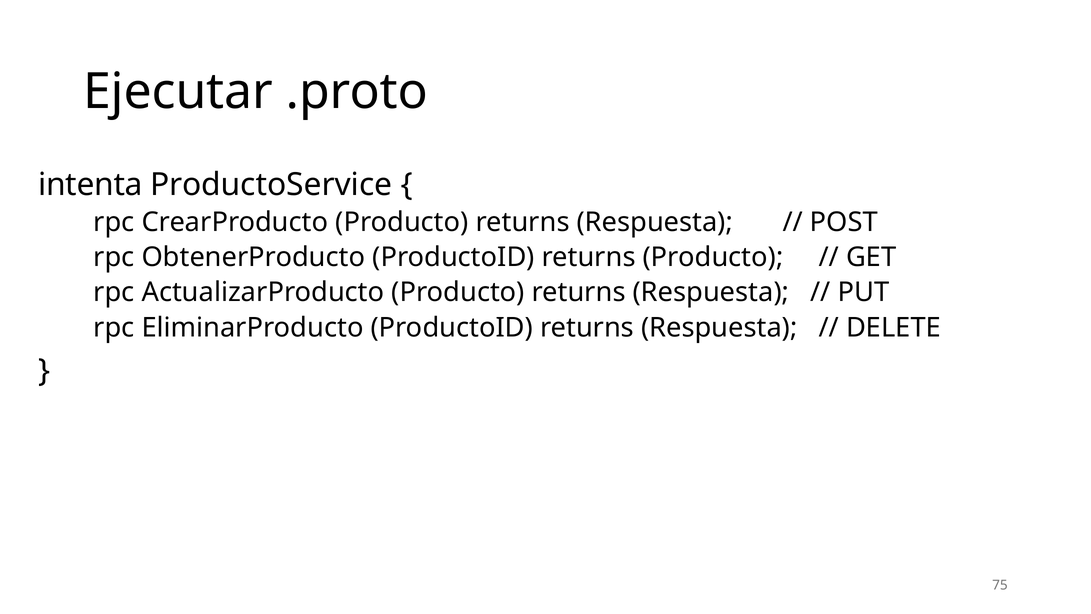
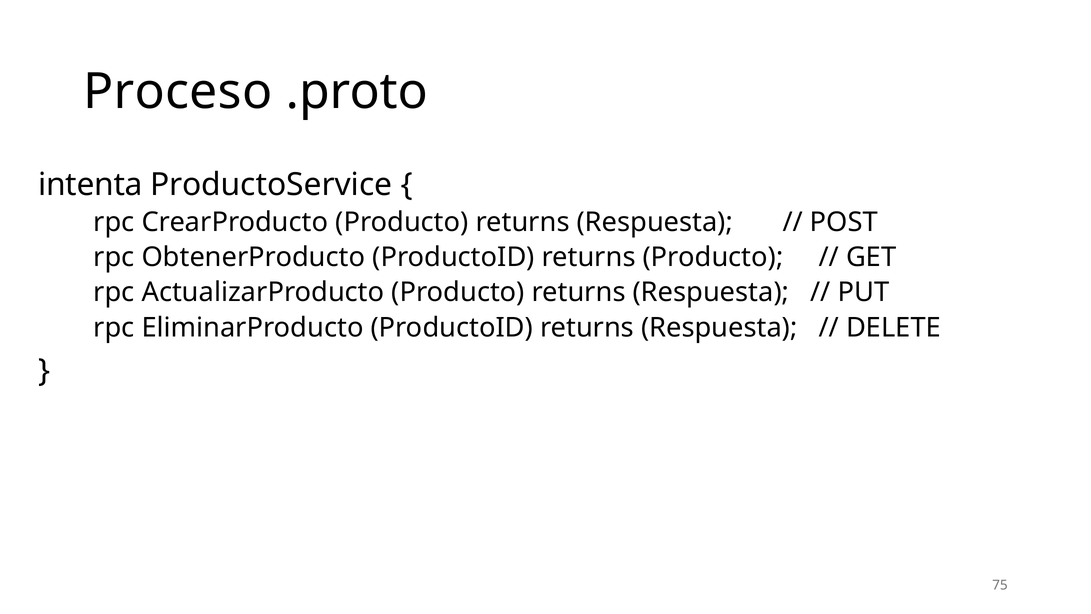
Ejecutar: Ejecutar -> Proceso (178, 92)
